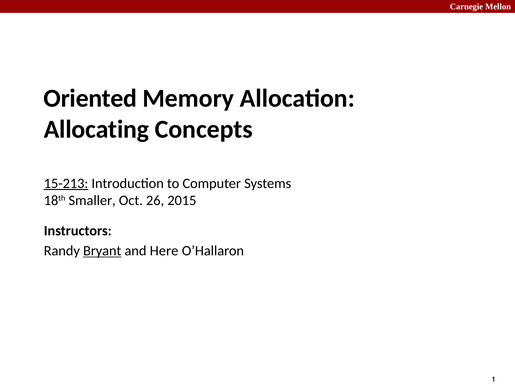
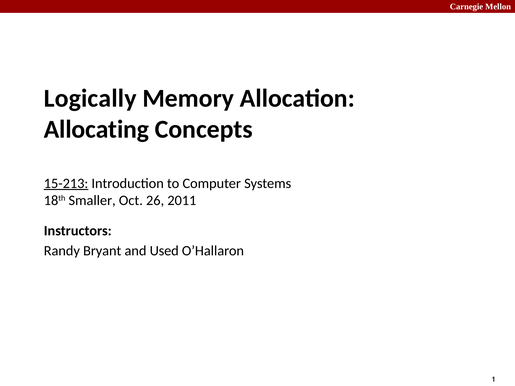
Oriented: Oriented -> Logically (90, 98)
2015: 2015 -> 2011 (182, 201)
Bryant underline: present -> none (102, 251)
Here: Here -> Used (164, 251)
